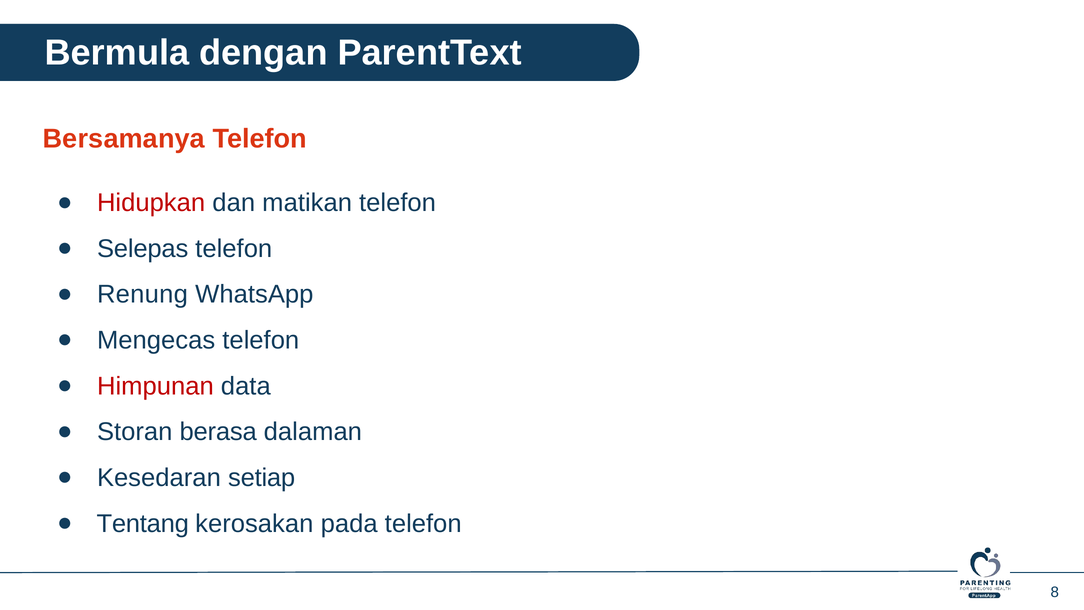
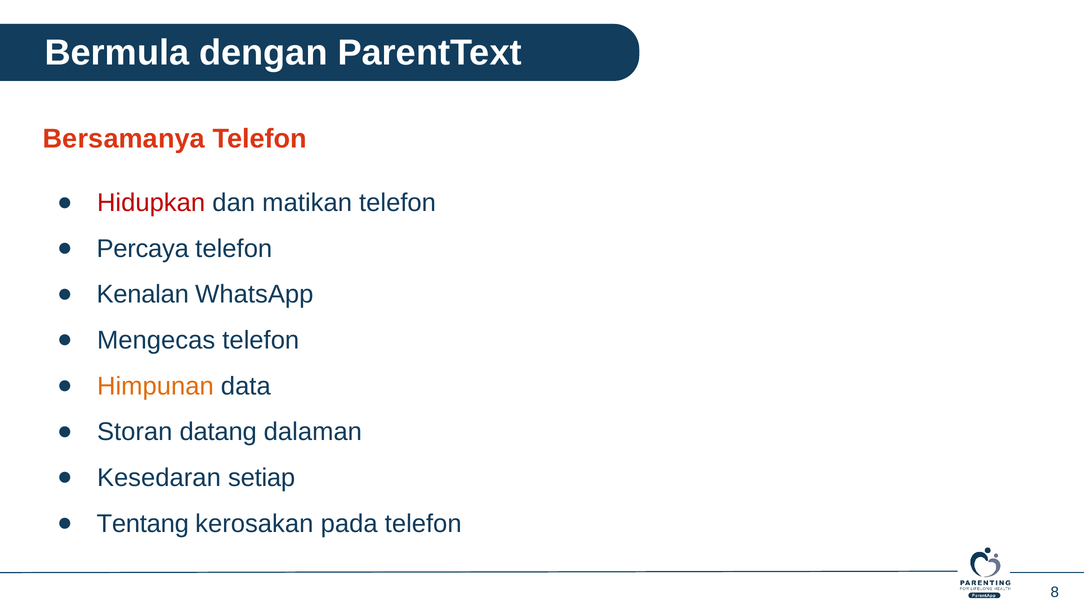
Selepas: Selepas -> Percaya (143, 249)
Renung: Renung -> Kenalan (143, 294)
Himpunan colour: red -> orange (155, 386)
berasa: berasa -> datang (218, 432)
